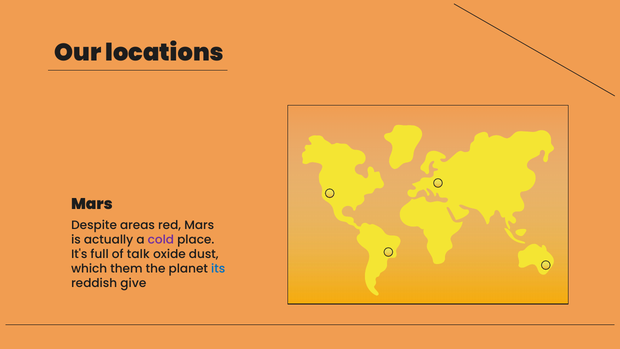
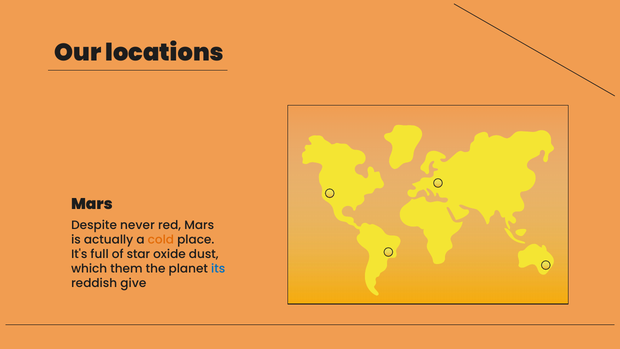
areas: areas -> never (137, 225)
cold colour: purple -> orange (161, 240)
talk: talk -> star (138, 254)
